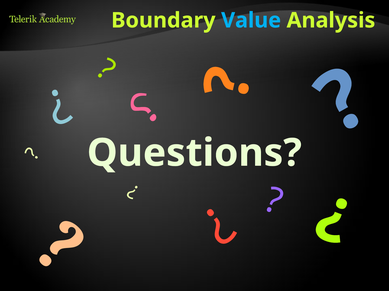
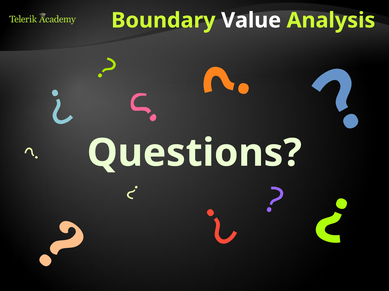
Value colour: light blue -> white (251, 20)
